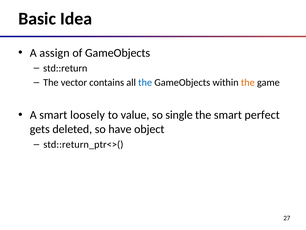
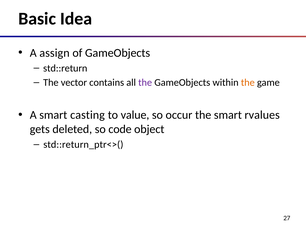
the colour: blue -> purple (145, 82)
loosely: loosely -> casting (88, 115)
single: single -> occur (179, 115)
perfect: perfect -> rvalues (262, 115)
have: have -> code (120, 129)
